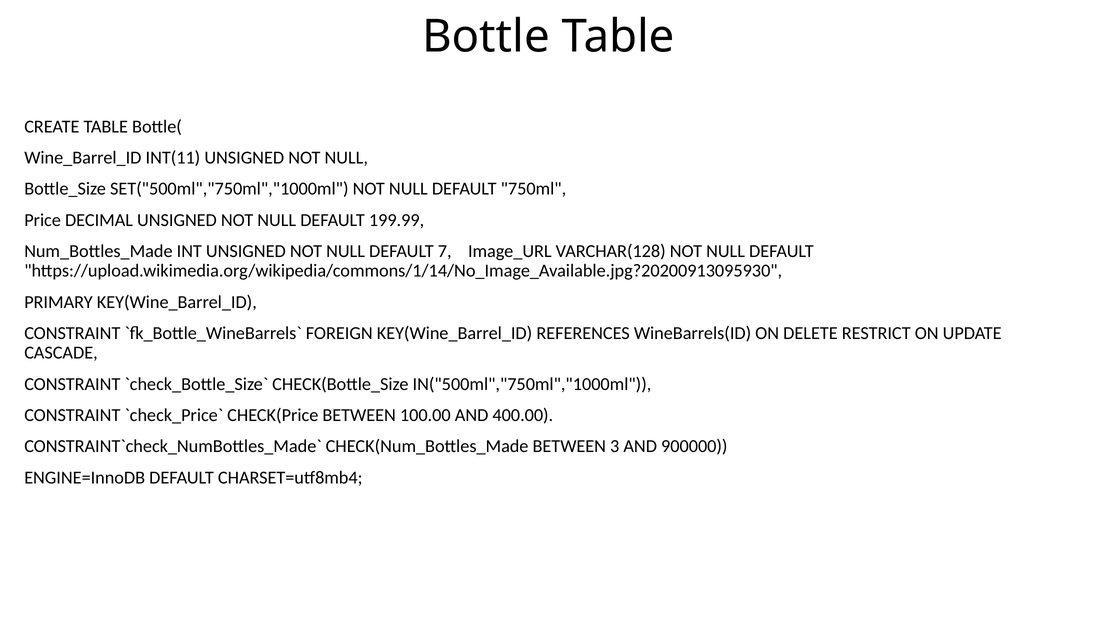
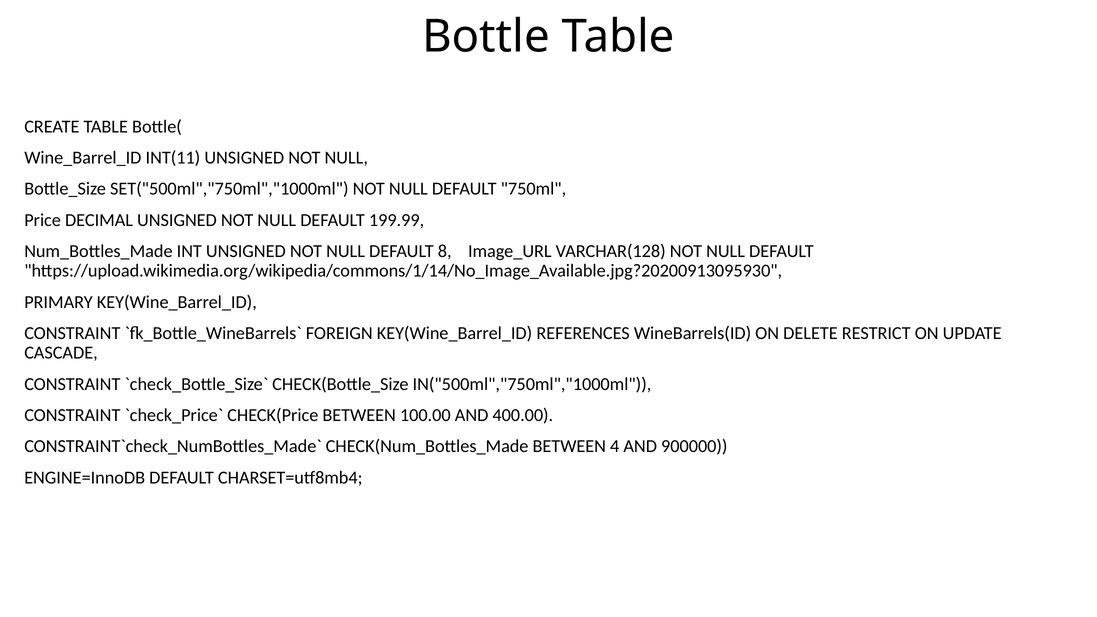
7: 7 -> 8 (445, 251)
3: 3 -> 4 (615, 446)
